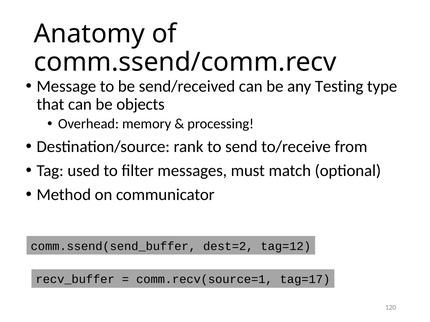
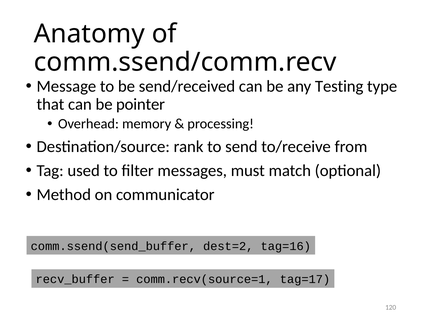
objects: objects -> pointer (141, 104)
tag=12: tag=12 -> tag=16 (286, 246)
